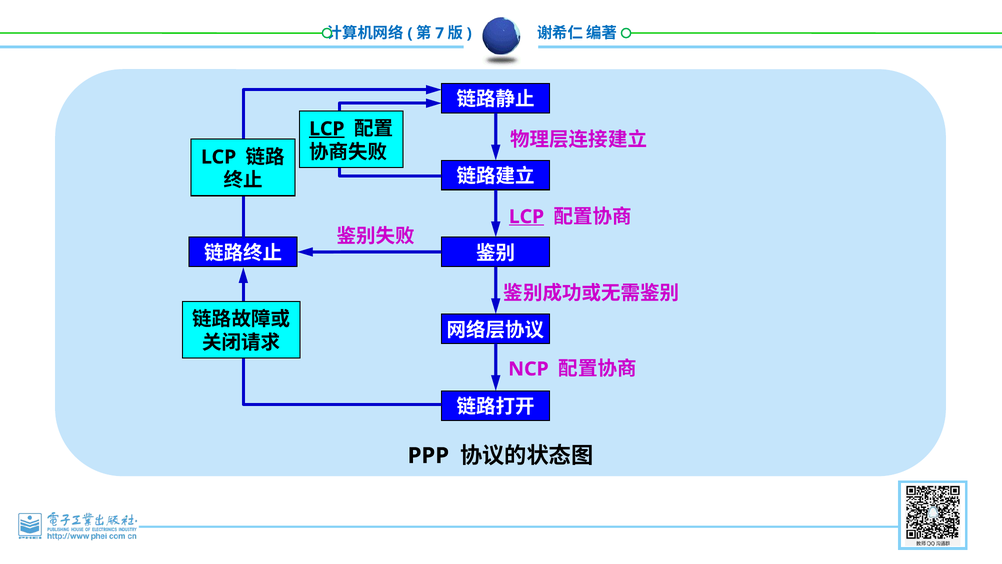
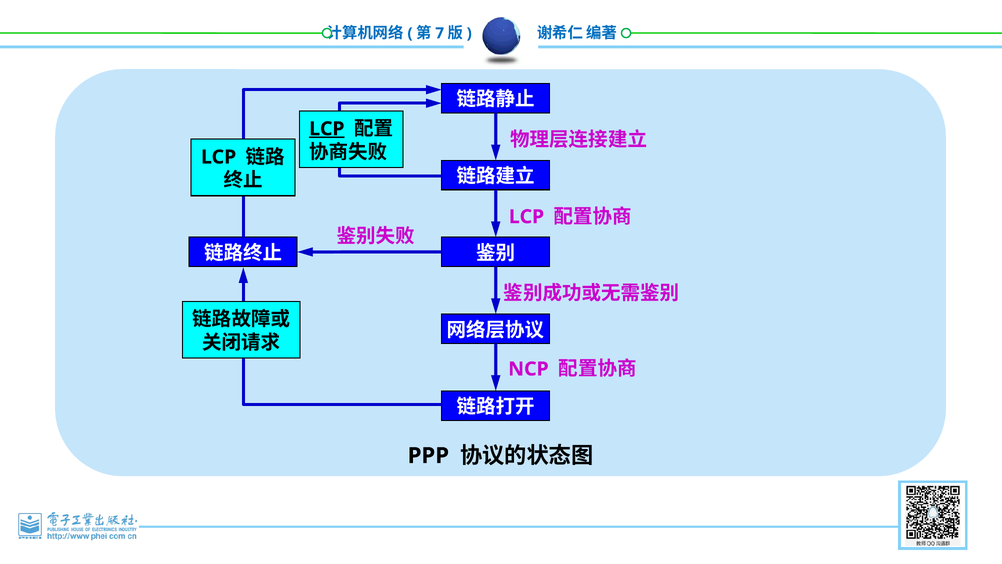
LCP underline: present -> none (526, 217)
